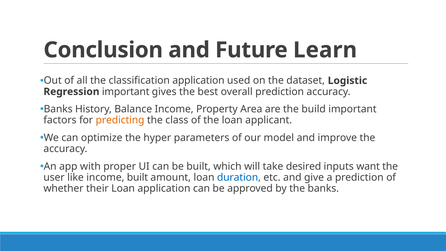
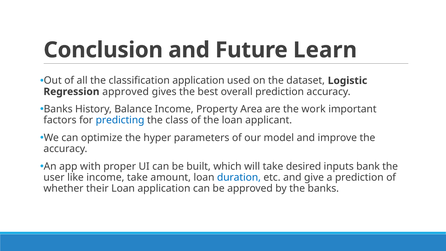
Regression important: important -> approved (126, 92)
build: build -> work (314, 109)
predicting colour: orange -> blue (120, 120)
want: want -> bank (368, 166)
income built: built -> take (137, 177)
